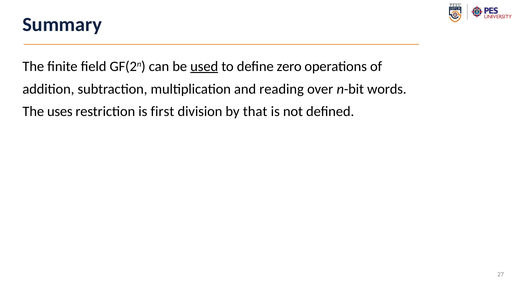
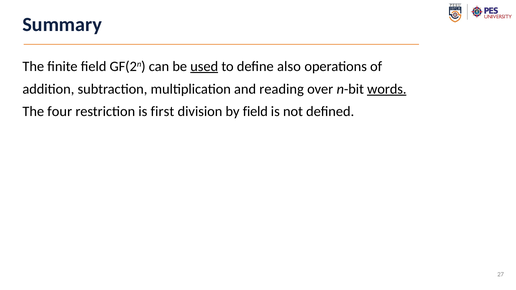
zero: zero -> also (289, 66)
words underline: none -> present (387, 89)
uses: uses -> four (60, 112)
by that: that -> field (255, 112)
